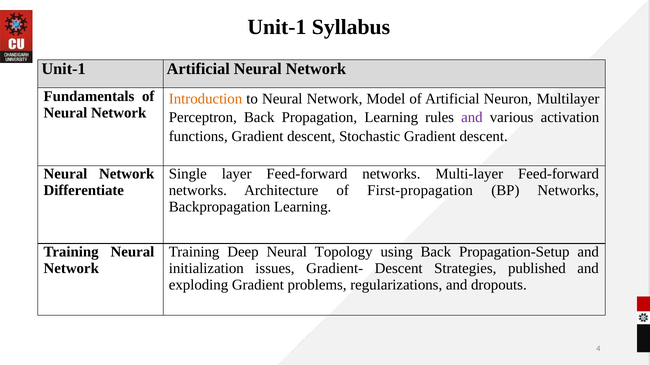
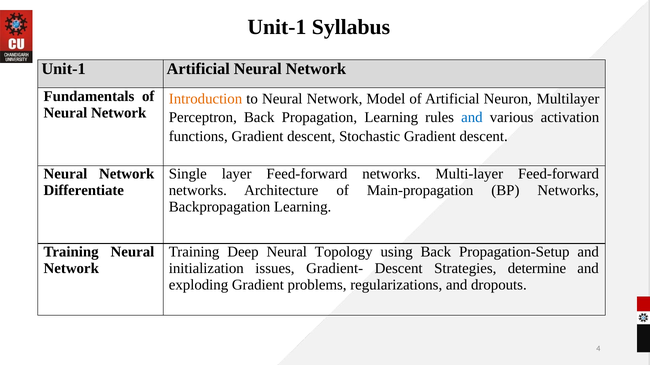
and colour: purple -> blue (472, 118)
First-propagation: First-propagation -> Main-propagation (420, 191)
published: published -> determine (537, 269)
